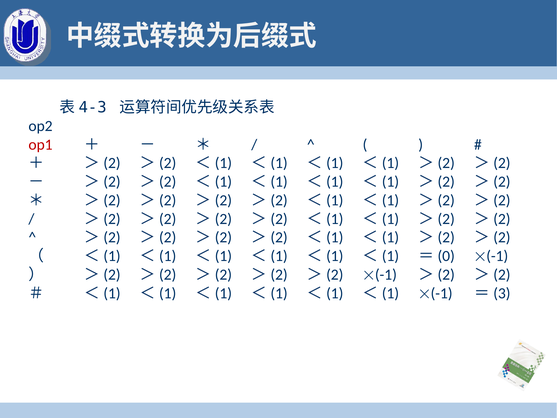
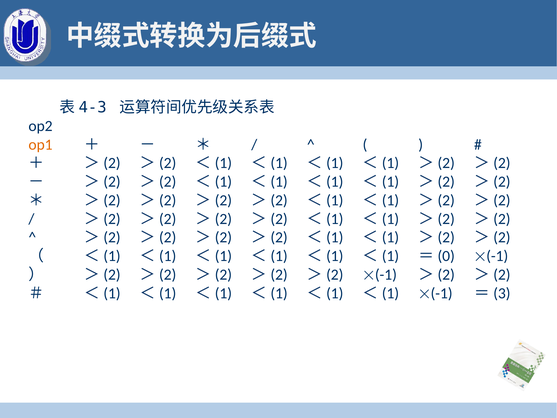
op1 colour: red -> orange (41, 144)
